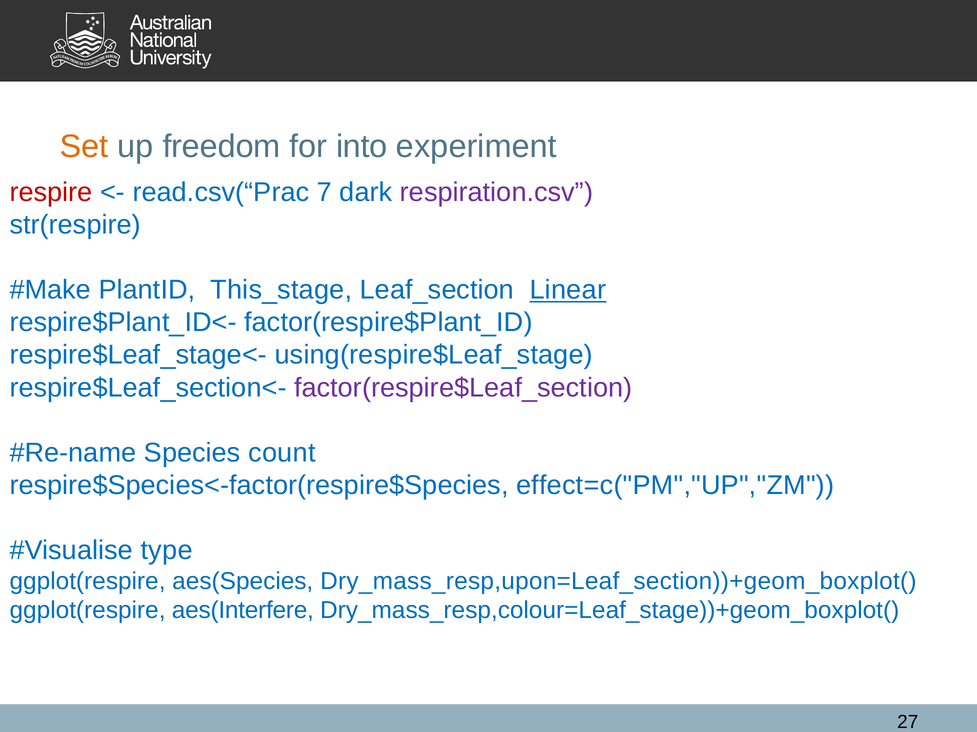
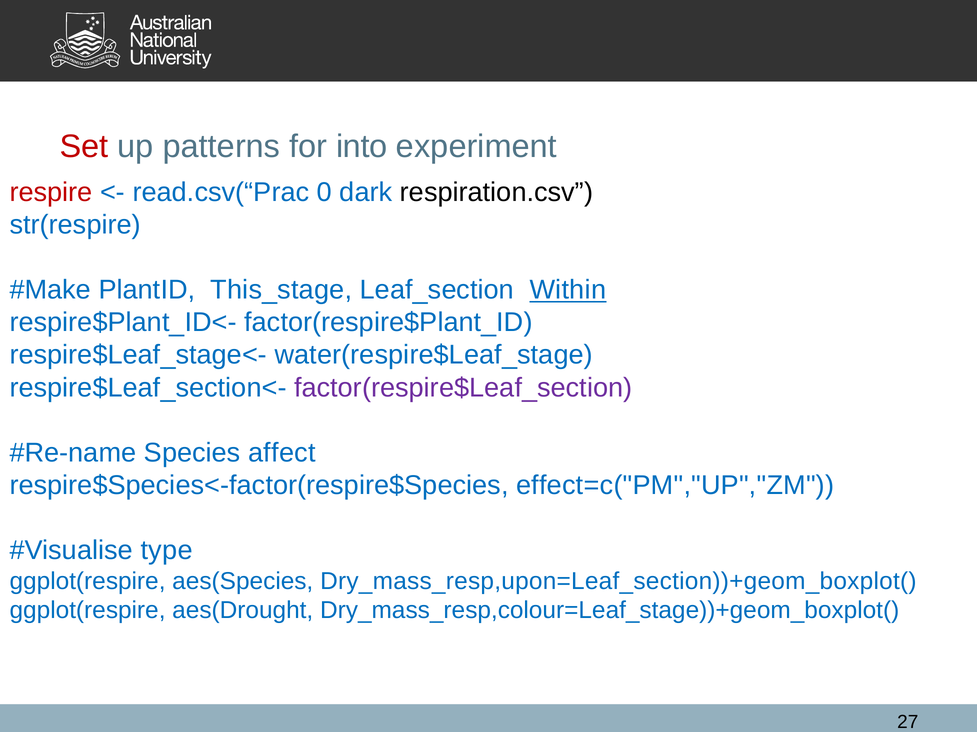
Set colour: orange -> red (84, 147)
freedom: freedom -> patterns (221, 147)
7: 7 -> 0 (324, 192)
respiration.csv colour: purple -> black (496, 192)
Linear: Linear -> Within (568, 290)
using(respire$Leaf_stage: using(respire$Leaf_stage -> water(respire$Leaf_stage (434, 355)
count: count -> affect (282, 453)
aes(Interfere: aes(Interfere -> aes(Drought (243, 611)
